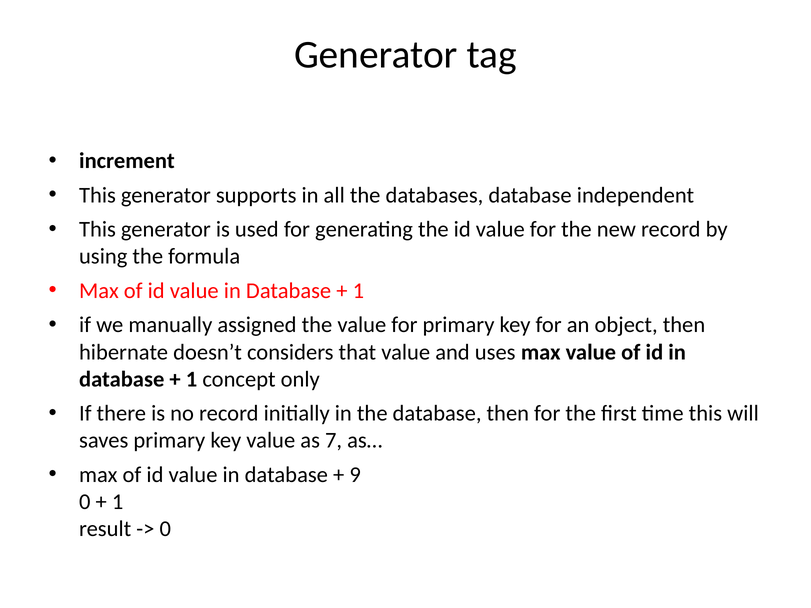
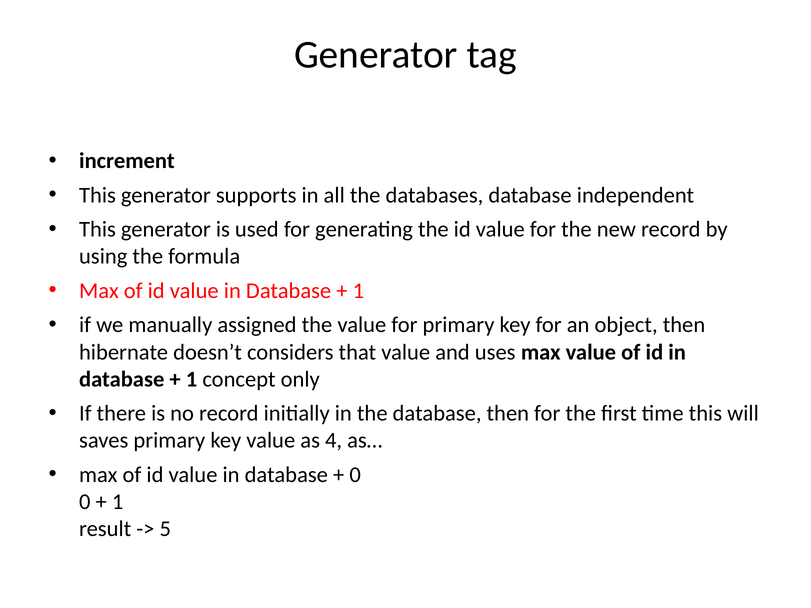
7: 7 -> 4 (334, 441)
9: 9 -> 0 (355, 475)
0: 0 -> 5 (165, 529)
